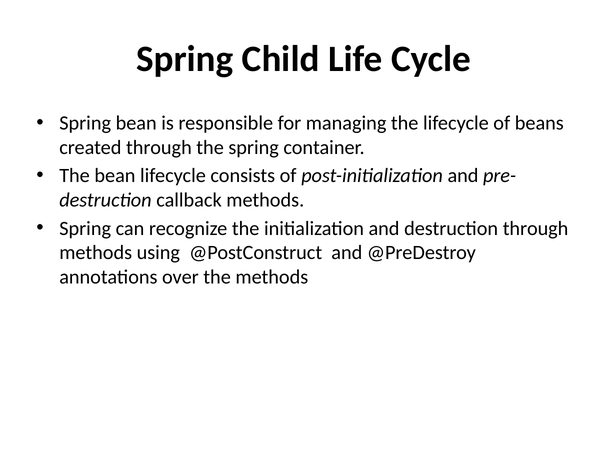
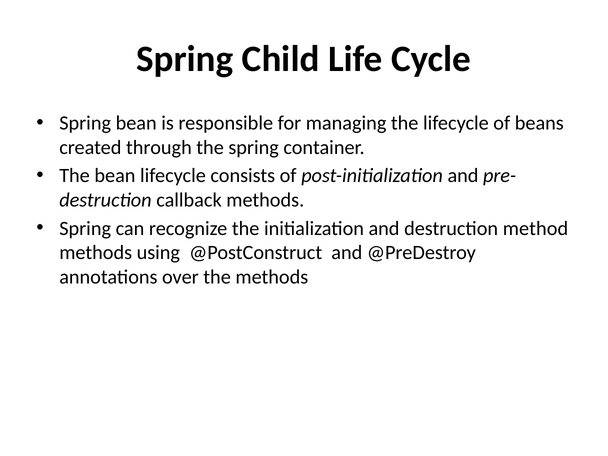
destruction through: through -> method (535, 228)
